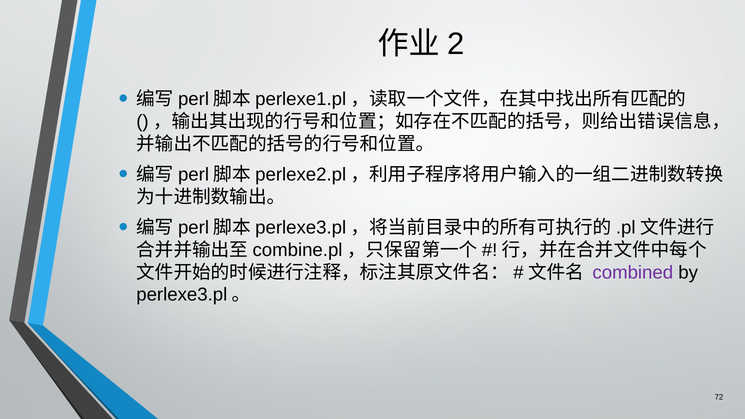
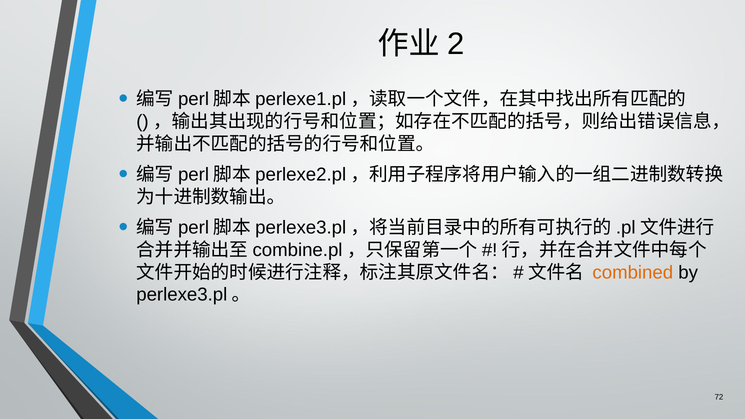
combined colour: purple -> orange (633, 272)
